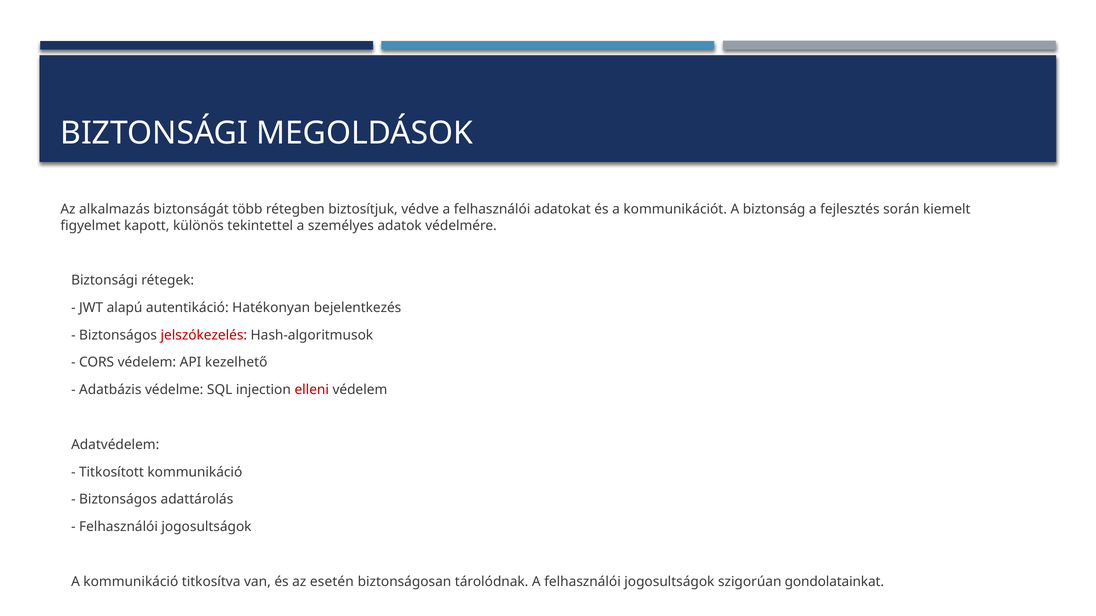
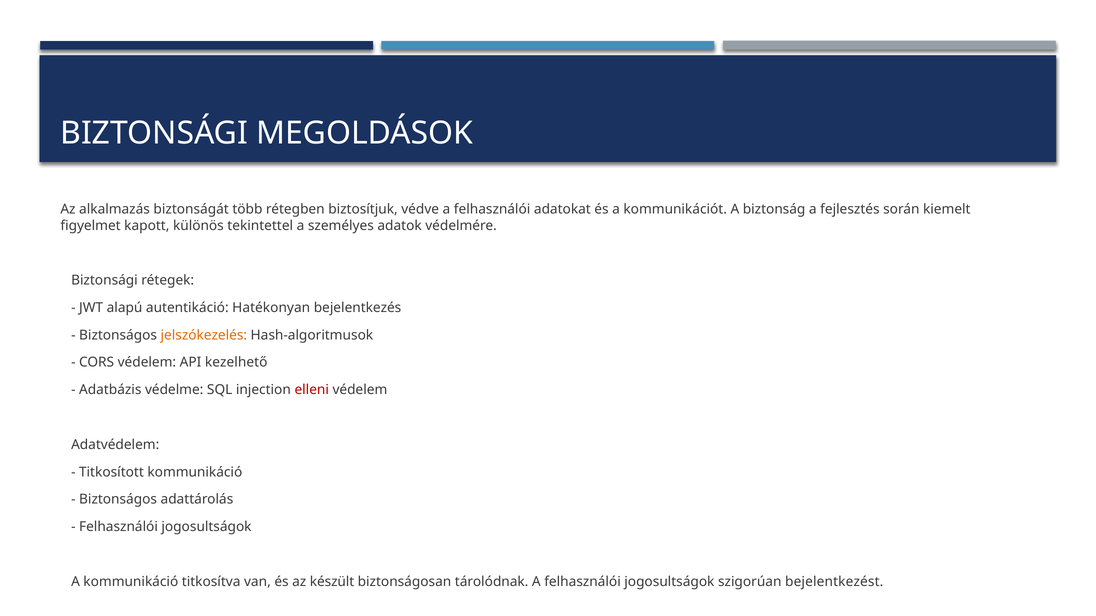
jelszókezelés colour: red -> orange (204, 335)
esetén: esetén -> készült (332, 582)
gondolatainkat: gondolatainkat -> bejelentkezést (834, 582)
